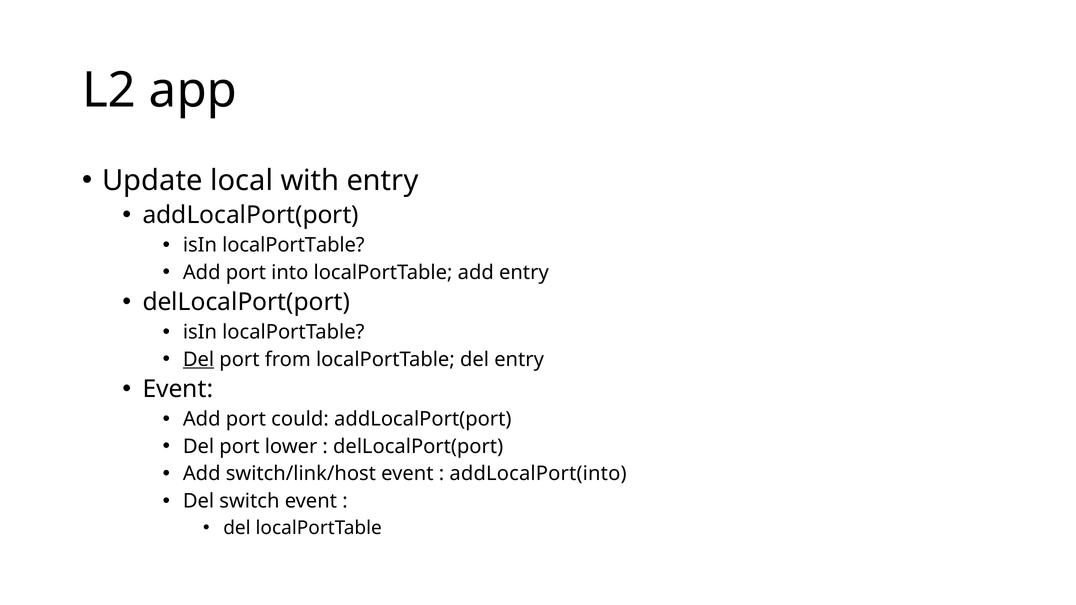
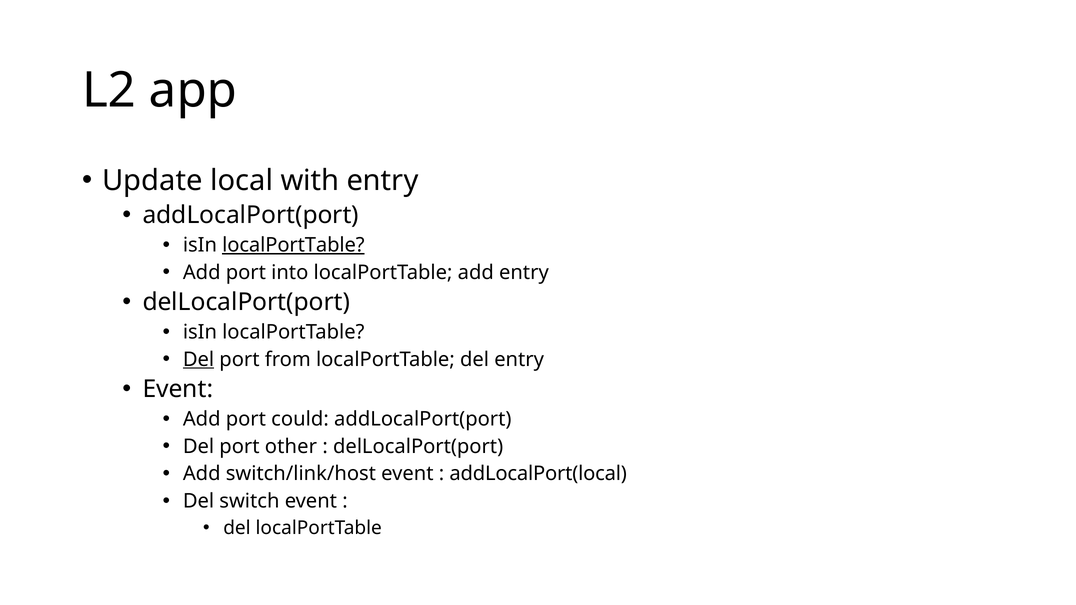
localPortTable underline: none -> present (293, 245)
lower: lower -> other (291, 447)
addLocalPort(into: addLocalPort(into -> addLocalPort(local (538, 474)
